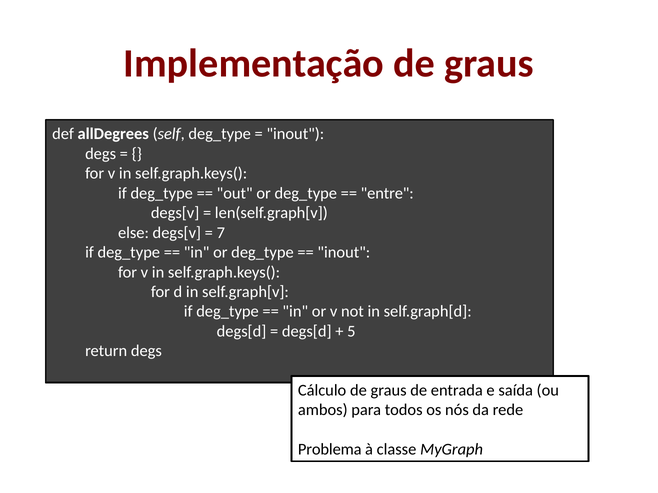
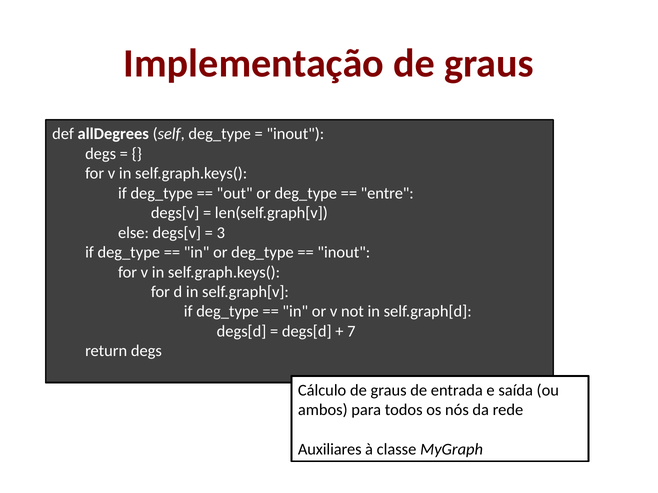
7: 7 -> 3 (221, 233)
5: 5 -> 7 (351, 332)
Problema: Problema -> Auxiliares (330, 450)
